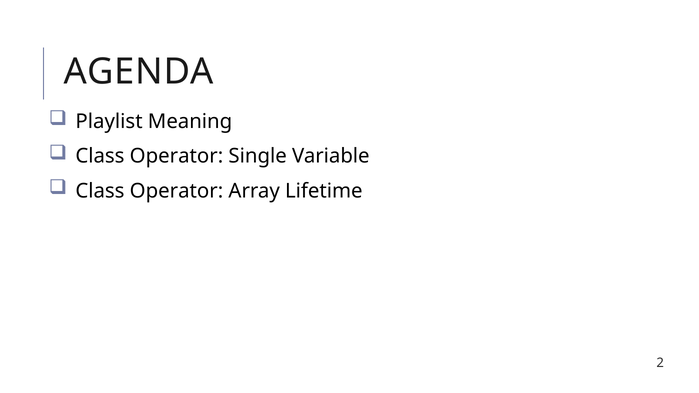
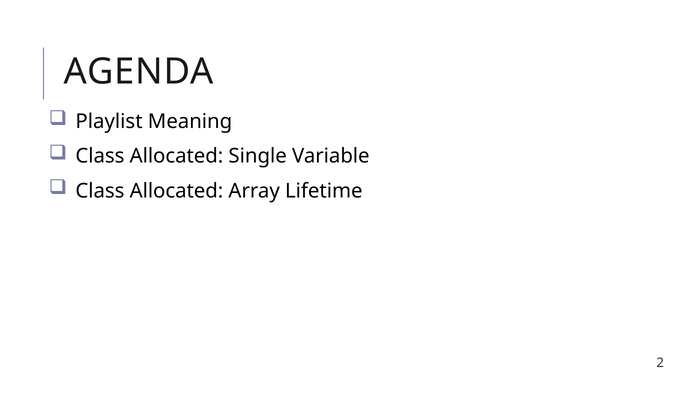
Operator: Operator -> Allocated (176, 156)
Operator: Operator -> Allocated (176, 191)
